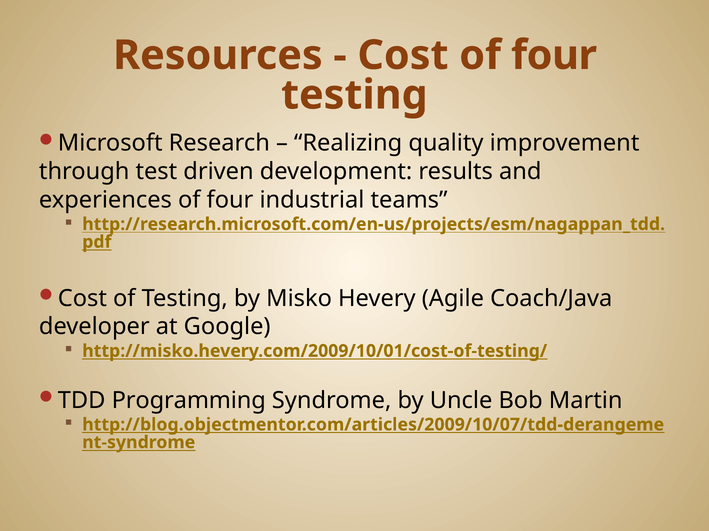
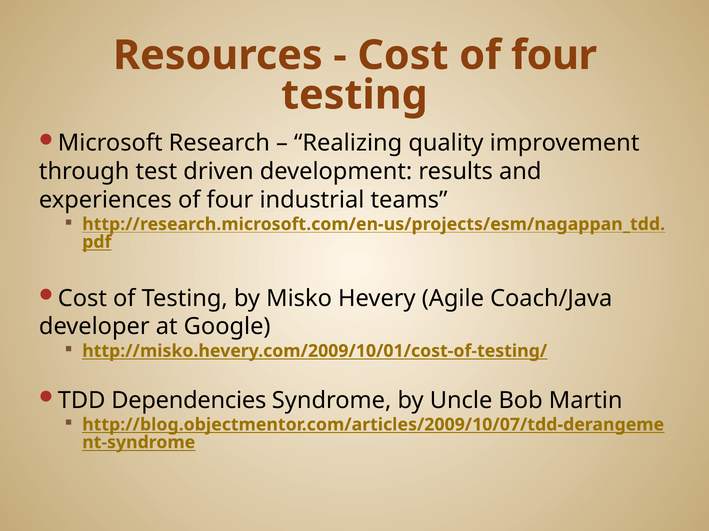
Programming: Programming -> Dependencies (189, 401)
